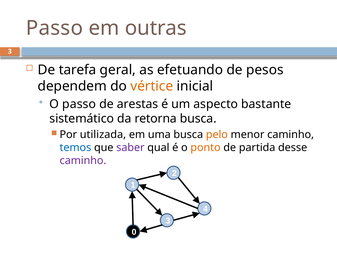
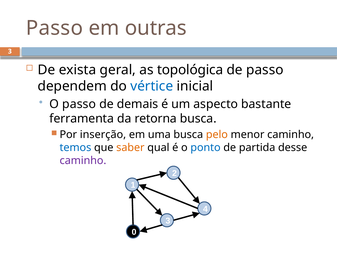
tarefa: tarefa -> exista (78, 70)
efetuando: efetuando -> topológica (190, 70)
de pesos: pesos -> passo (265, 70)
vértice colour: orange -> blue (152, 86)
arestas: arestas -> demais (138, 104)
sistemático: sistemático -> ferramenta (82, 119)
utilizada: utilizada -> inserção (103, 135)
saber colour: purple -> orange (130, 147)
ponto colour: orange -> blue (205, 147)
